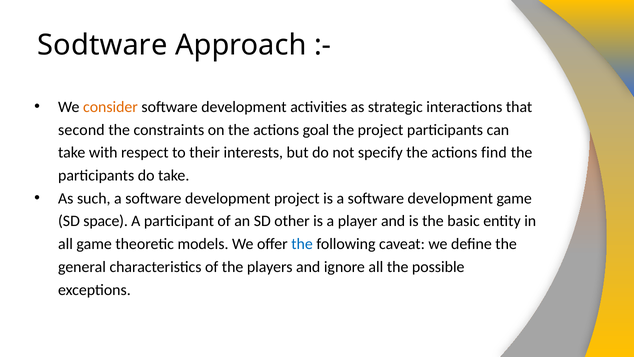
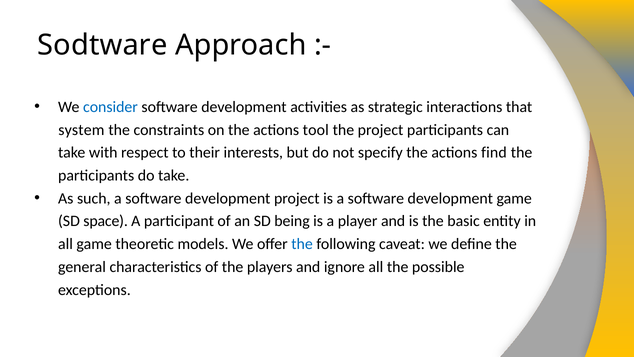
consider colour: orange -> blue (110, 107)
second: second -> system (81, 130)
goal: goal -> tool (316, 130)
other: other -> being (292, 221)
